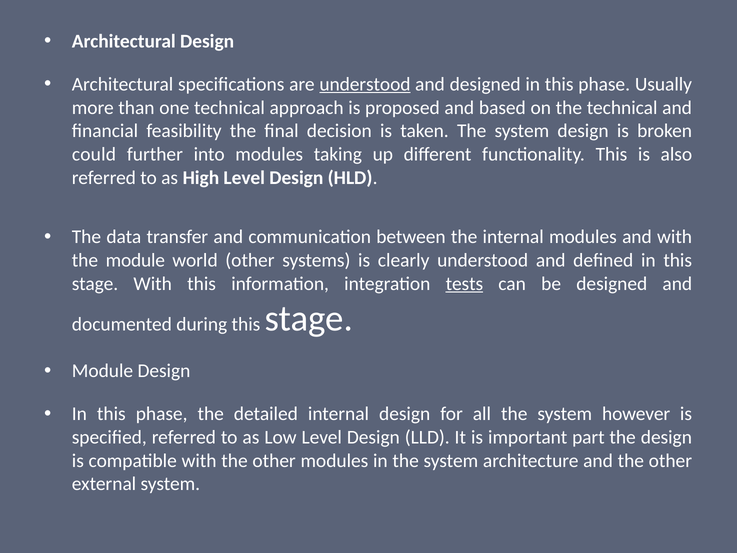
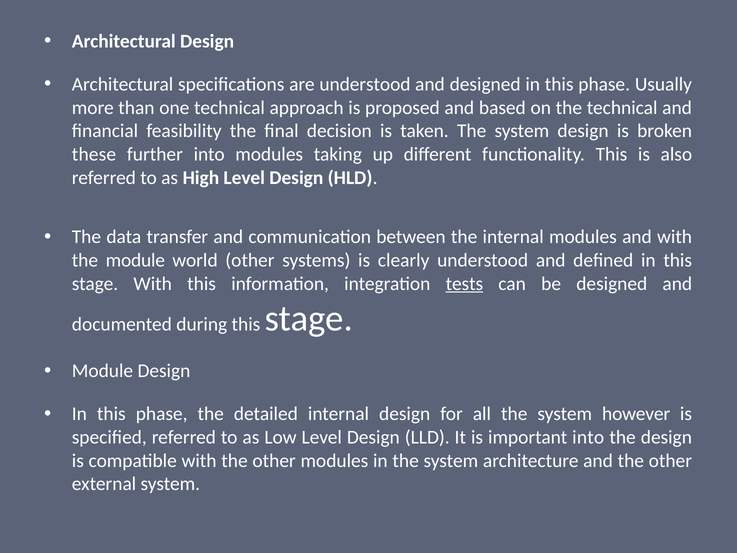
understood underline: present -> none (365, 84)
could: could -> these (94, 154)
important part: part -> into (588, 437)
